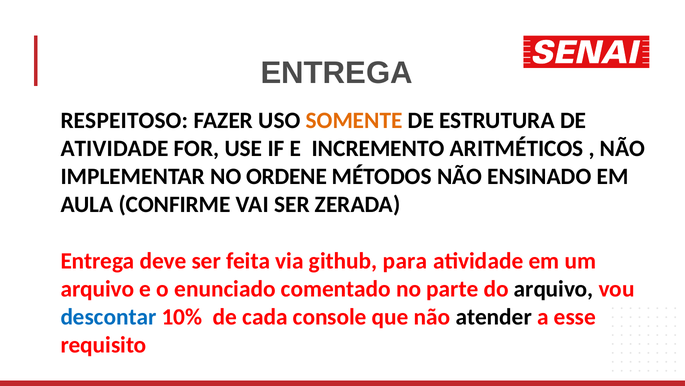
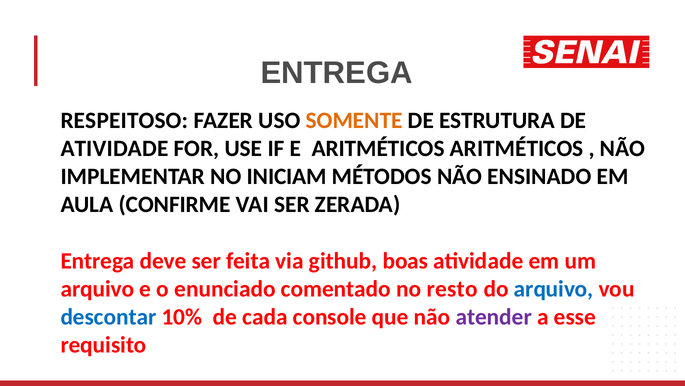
E INCREMENTO: INCREMENTO -> ARITMÉTICOS (378, 148)
ORDENE: ORDENE -> INICIAM (287, 176)
para: para -> boas (405, 260)
parte: parte -> resto (452, 288)
arquivo colour: black -> blue (554, 288)
atender colour: black -> purple (494, 317)
